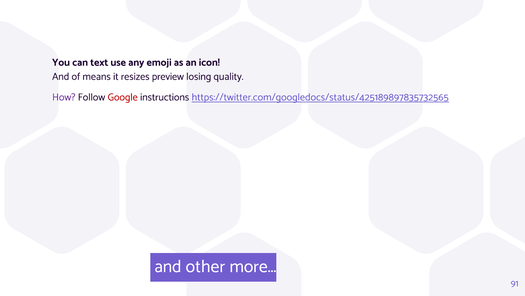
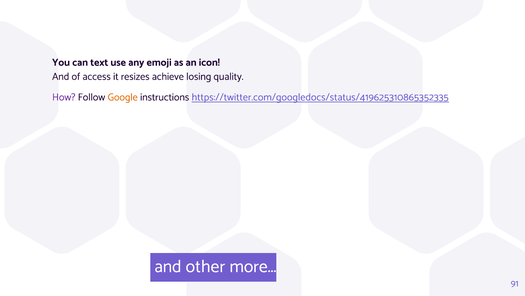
means: means -> access (97, 76)
preview: preview -> achieve (168, 76)
Google colour: red -> orange (123, 97)
https://twitter.com/googledocs/status/425189897835732565: https://twitter.com/googledocs/status/425189897835732565 -> https://twitter.com/googledocs/status/419625310865352335 (320, 97)
